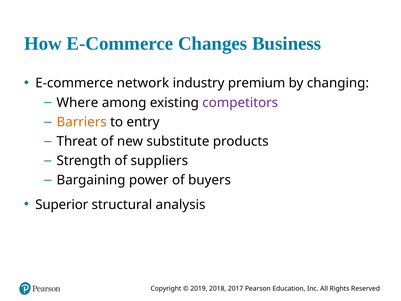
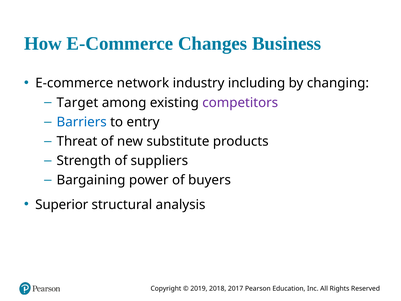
premium: premium -> including (257, 83)
Where: Where -> Target (77, 103)
Barriers colour: orange -> blue (82, 122)
